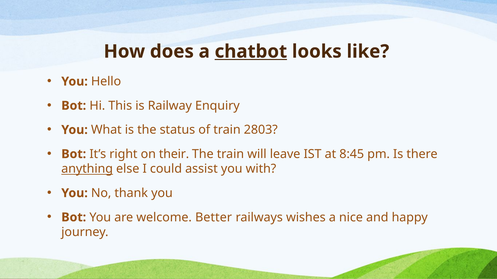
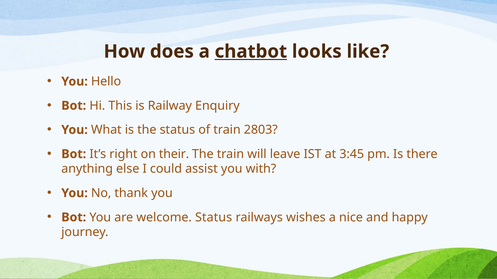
8:45: 8:45 -> 3:45 (352, 154)
anything underline: present -> none (87, 169)
welcome Better: Better -> Status (214, 218)
